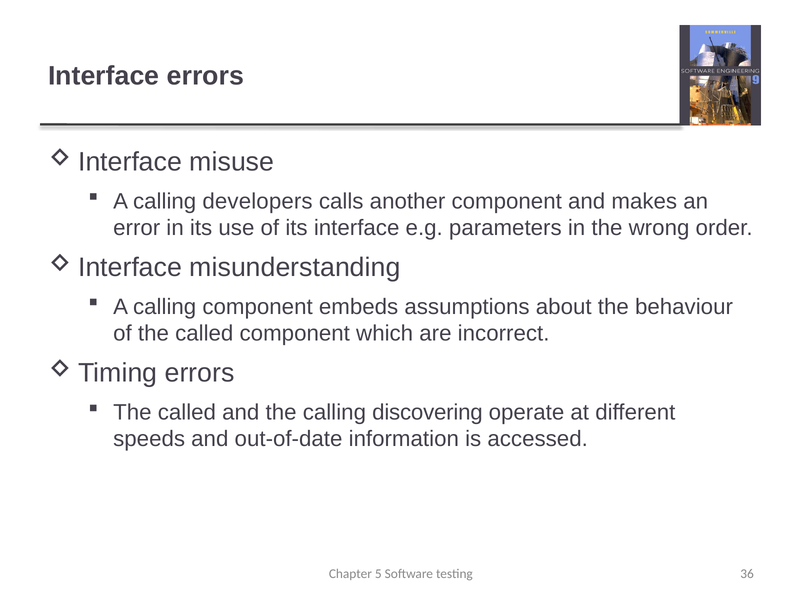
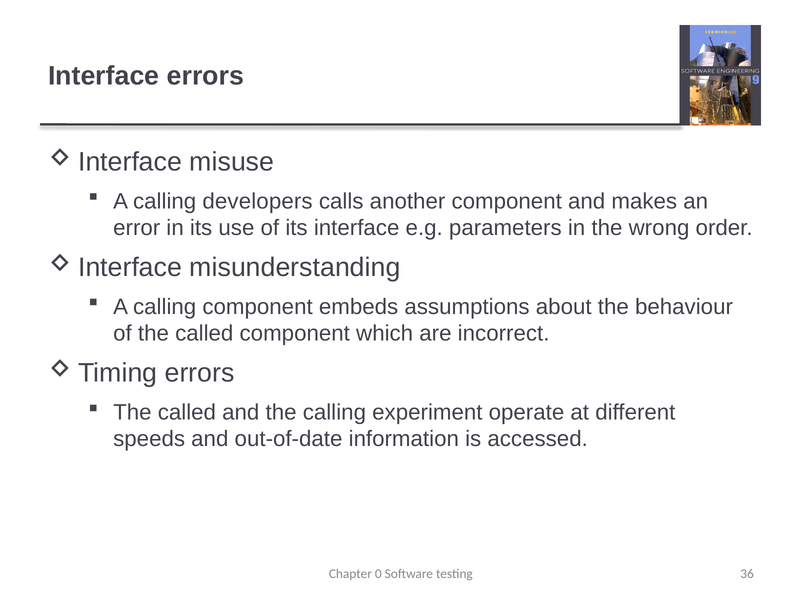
discovering: discovering -> experiment (427, 413)
5: 5 -> 0 (378, 574)
